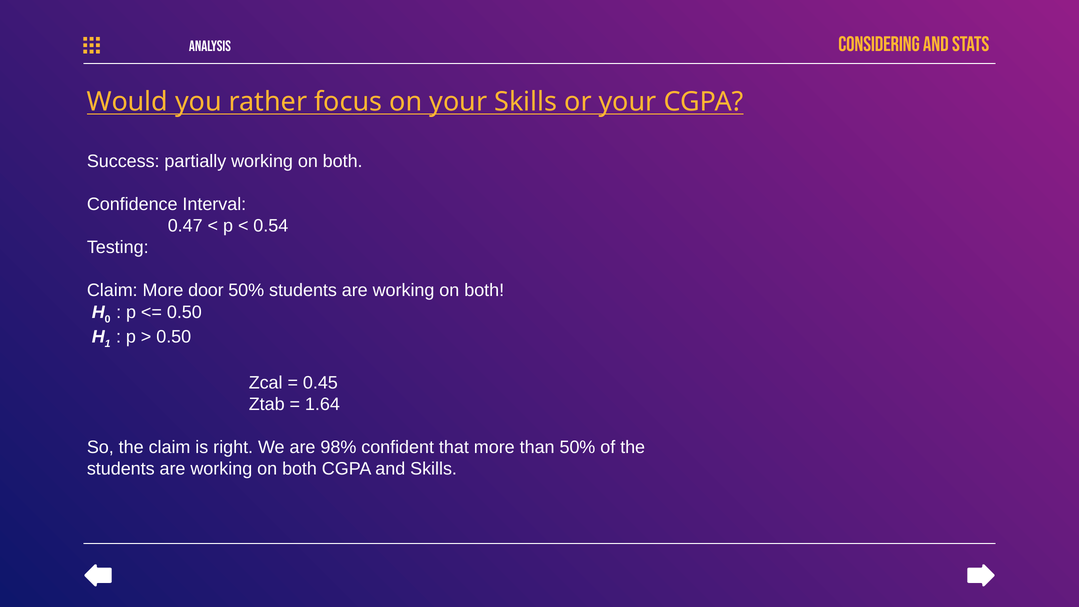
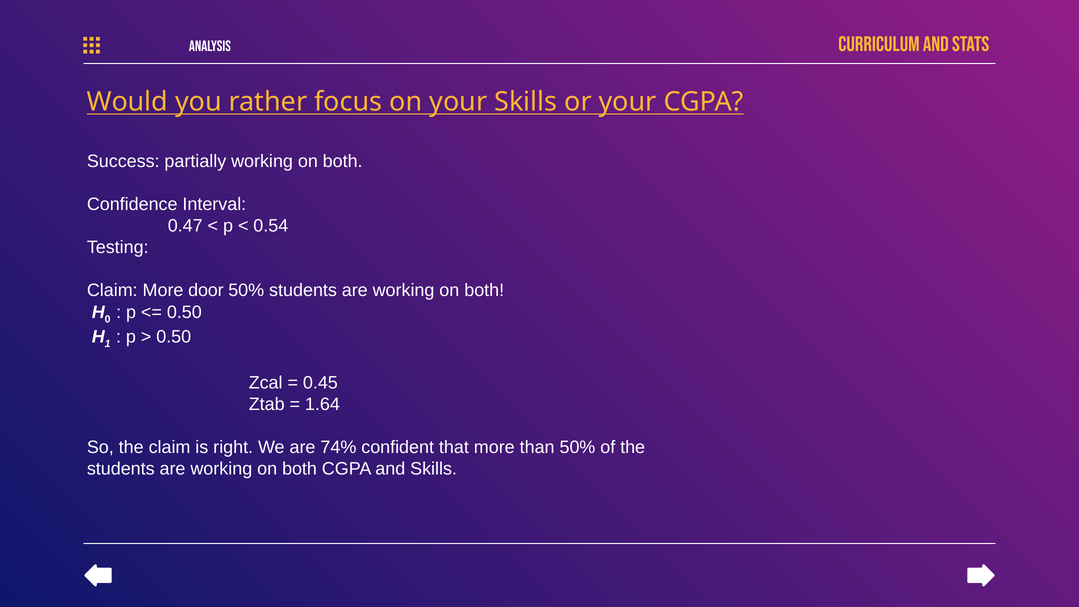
Considering: Considering -> Curriculum (879, 44)
98%: 98% -> 74% (338, 447)
